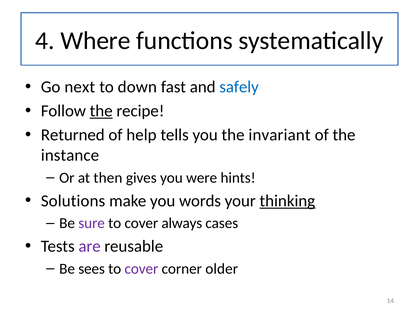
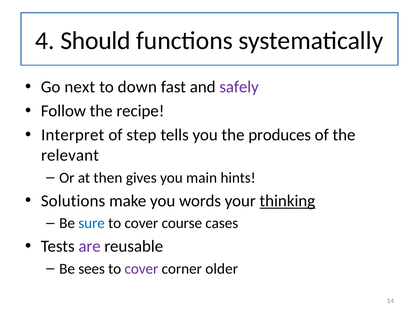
Where: Where -> Should (96, 41)
safely colour: blue -> purple (239, 87)
the underline: present -> none (101, 111)
Returned: Returned -> Interpret (73, 135)
help: help -> step (141, 135)
invariant: invariant -> produces (280, 135)
instance: instance -> relevant (70, 155)
were: were -> main (202, 177)
sure colour: purple -> blue (92, 223)
always: always -> course (182, 223)
